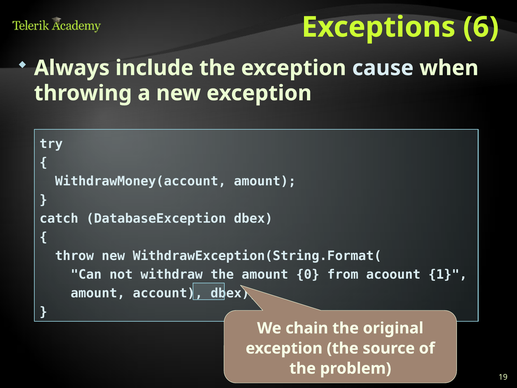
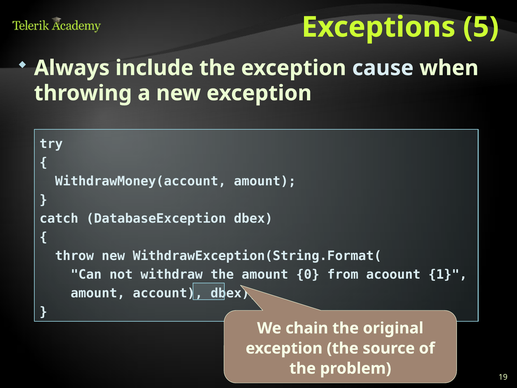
6: 6 -> 5 (481, 27)
